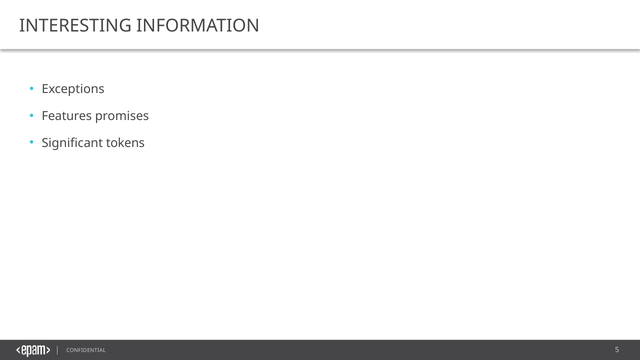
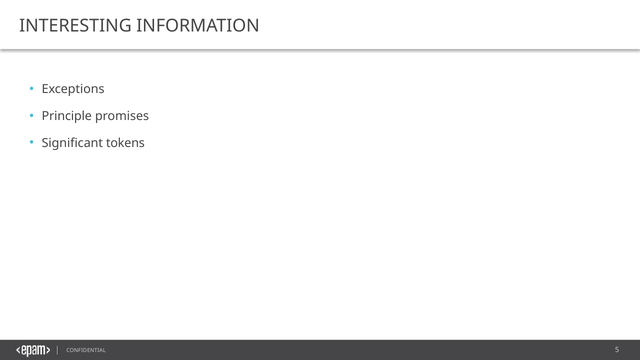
Features: Features -> Principle (67, 116)
